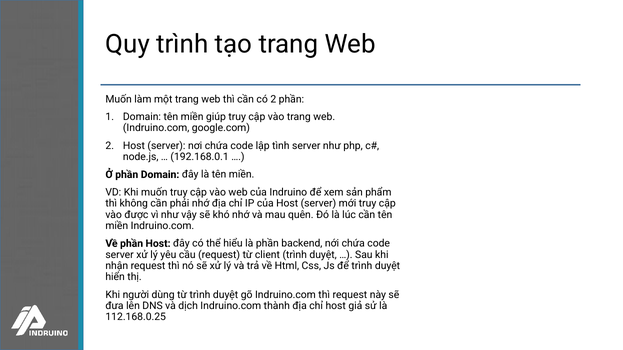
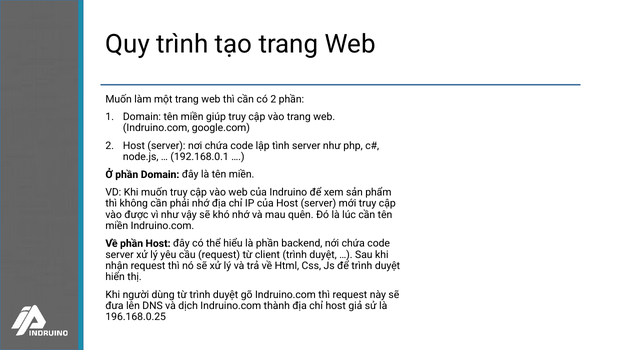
112.168.0.25: 112.168.0.25 -> 196.168.0.25 (136, 317)
